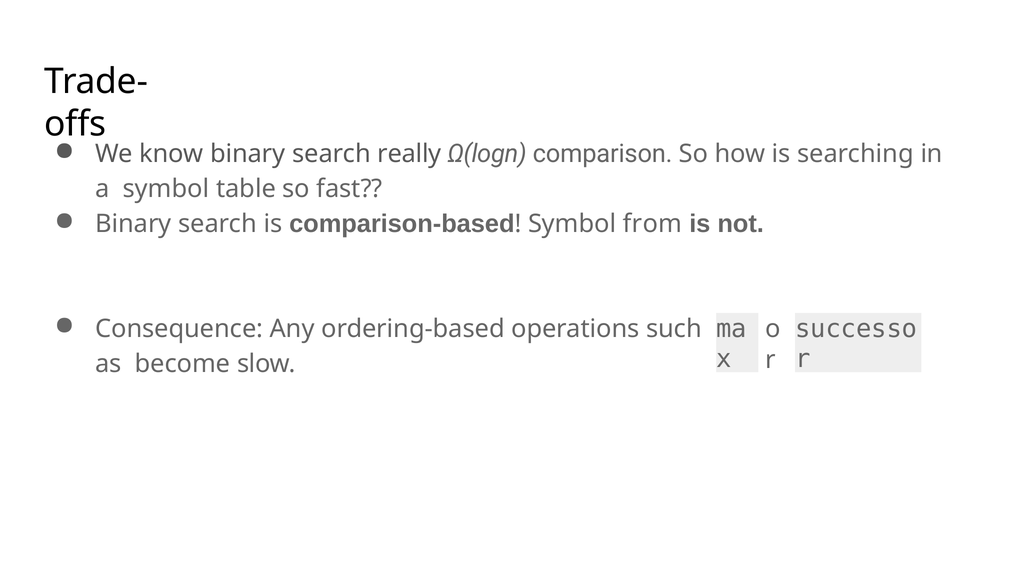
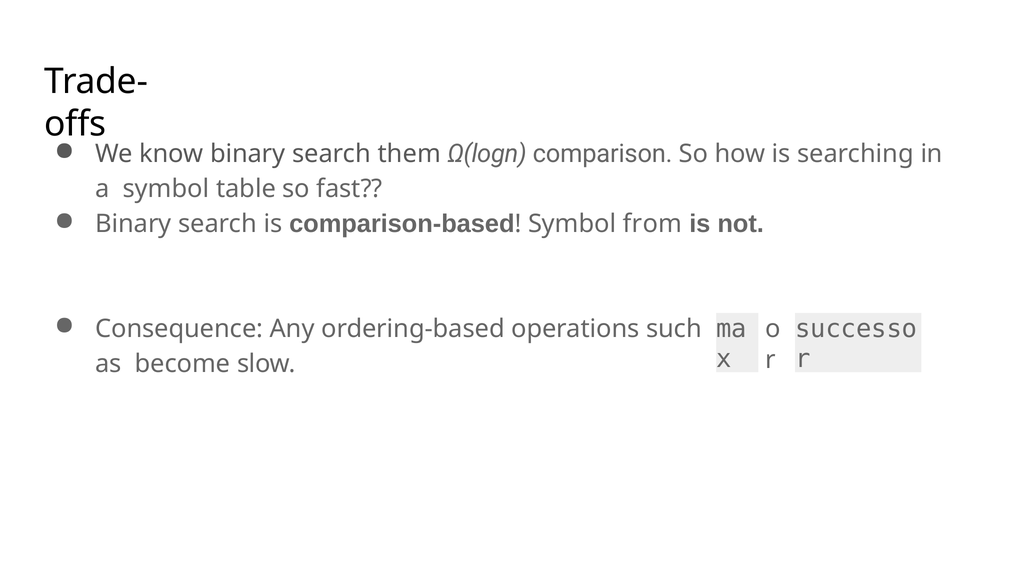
really: really -> them (409, 154)
